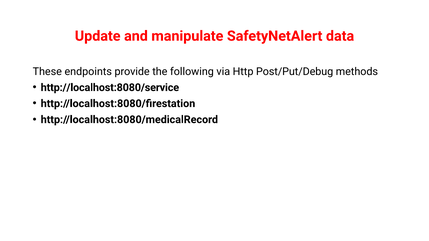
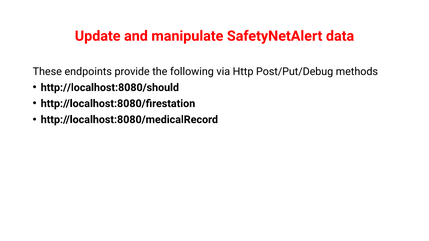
http://localhost:8080/service: http://localhost:8080/service -> http://localhost:8080/should (110, 88)
